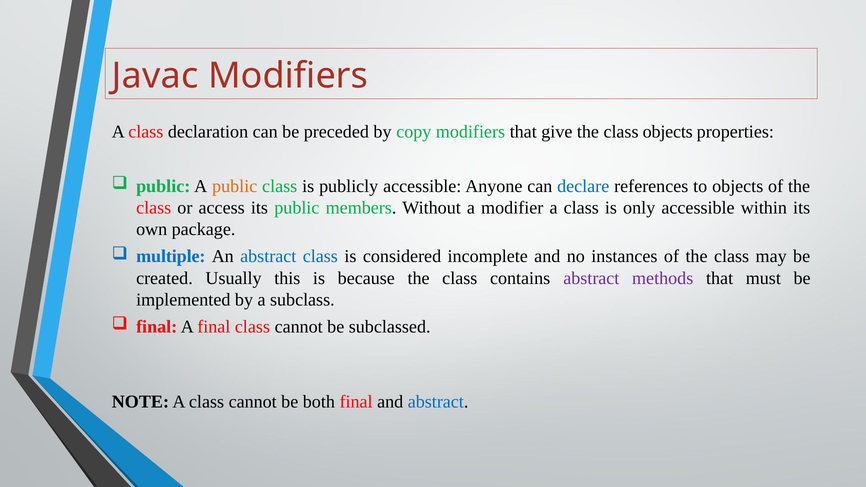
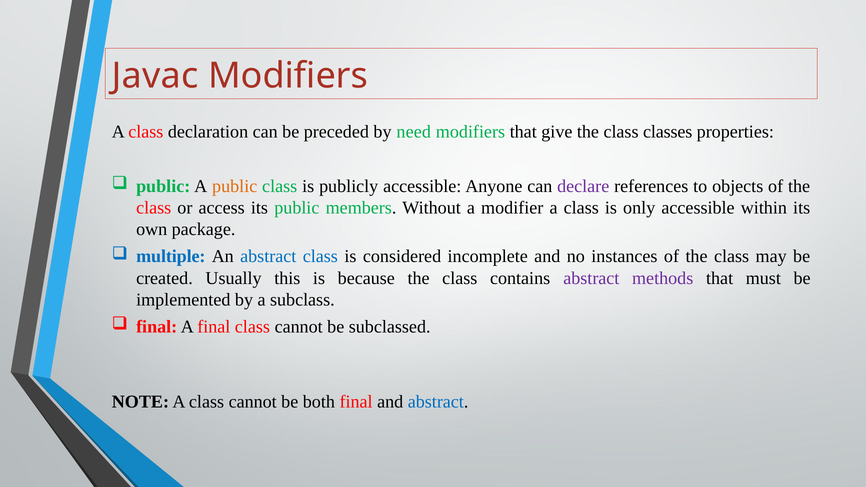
copy: copy -> need (414, 132)
class objects: objects -> classes (668, 132)
declare colour: blue -> purple (583, 186)
